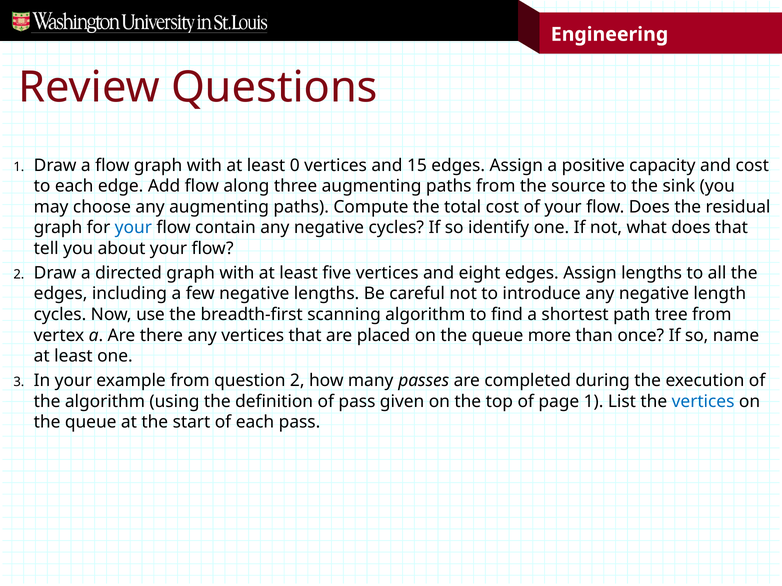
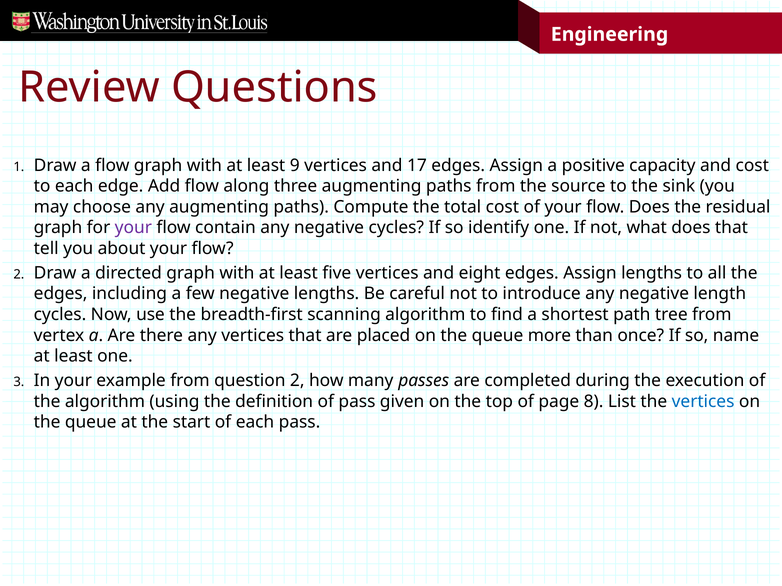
0: 0 -> 9 (295, 165)
15: 15 -> 17 (417, 165)
your colour: blue -> purple (133, 228)
page 1: 1 -> 8 (594, 402)
